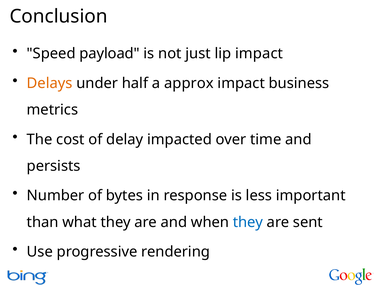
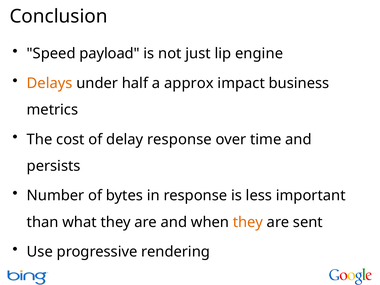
lip impact: impact -> engine (259, 54)
delay impacted: impacted -> response (179, 139)
they colour: blue -> orange (248, 222)
